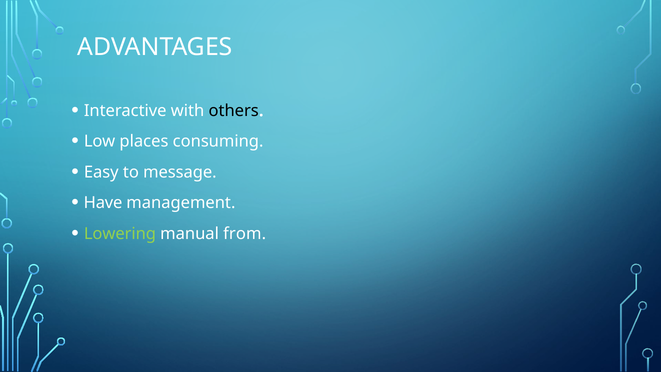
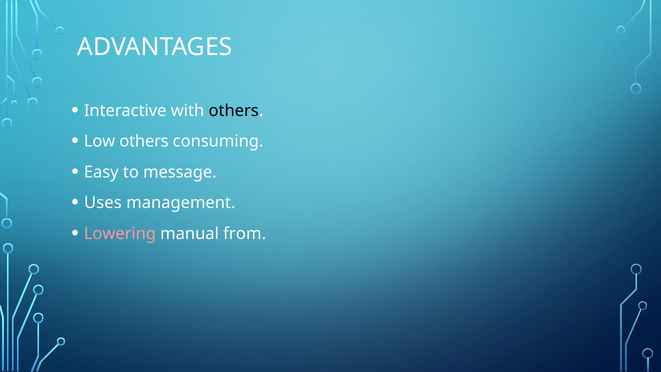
Low places: places -> others (144, 141)
Have: Have -> Uses (103, 203)
Lowering colour: light green -> pink (120, 233)
